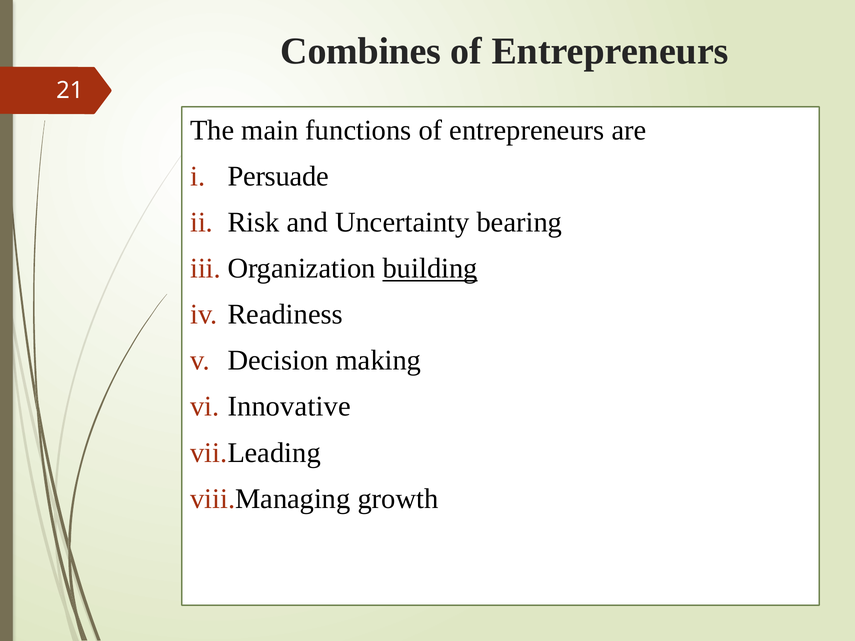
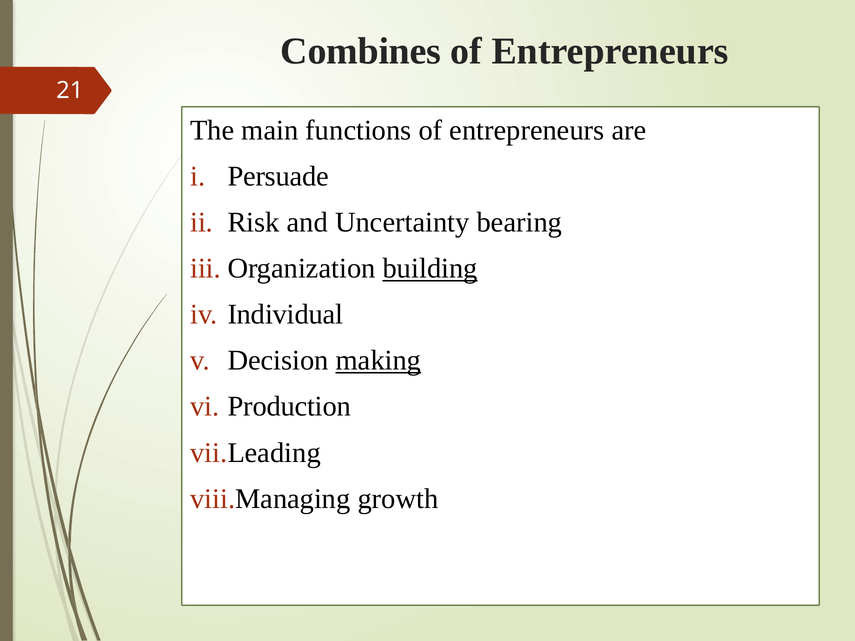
Readiness: Readiness -> Individual (285, 315)
making underline: none -> present (378, 361)
Innovative: Innovative -> Production (289, 407)
